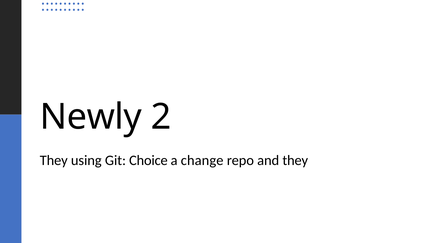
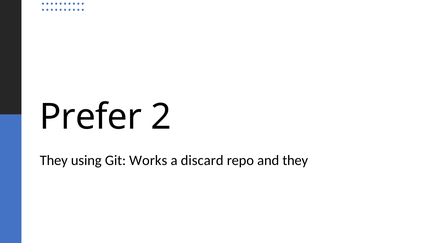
Newly: Newly -> Prefer (91, 117)
Choice: Choice -> Works (148, 160)
change: change -> discard (202, 160)
